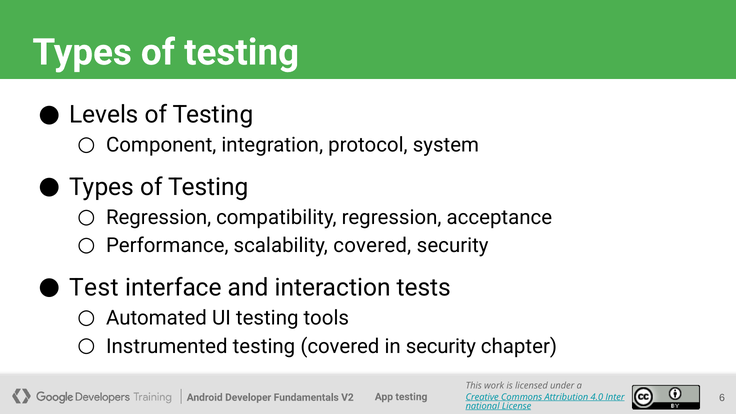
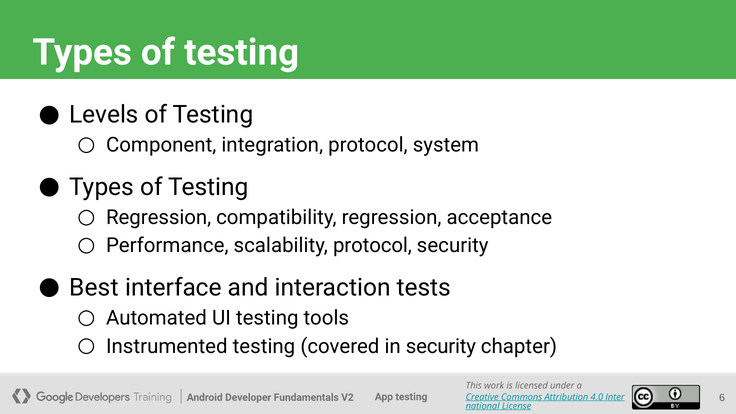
scalability covered: covered -> protocol (372, 246)
Test: Test -> Best (94, 288)
